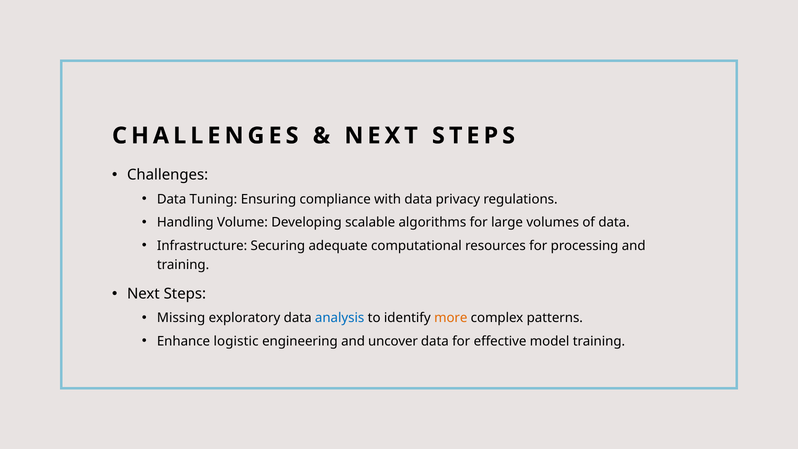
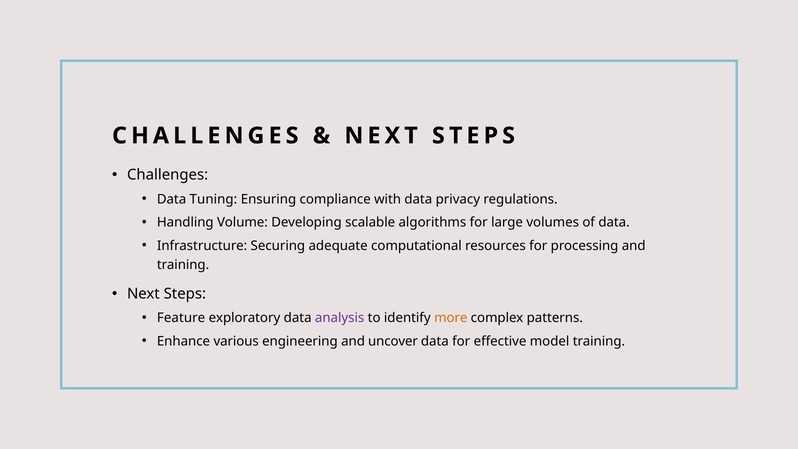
Missing: Missing -> Feature (181, 318)
analysis colour: blue -> purple (340, 318)
logistic: logistic -> various (236, 341)
